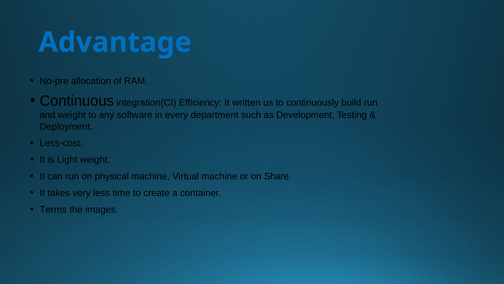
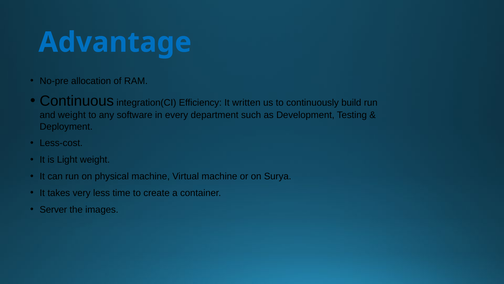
Share: Share -> Surya (278, 176)
Terms: Terms -> Server (53, 209)
